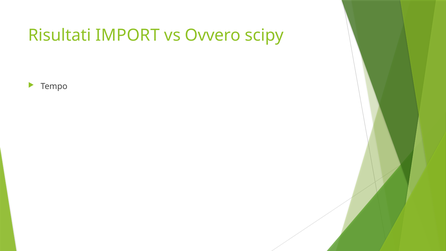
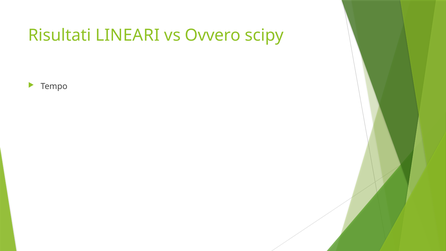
IMPORT: IMPORT -> LINEARI (128, 35)
